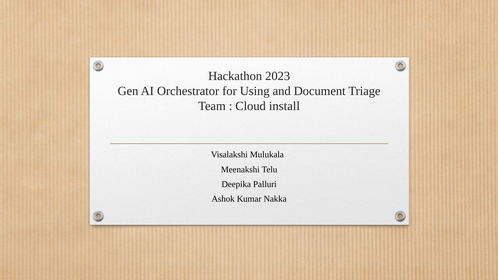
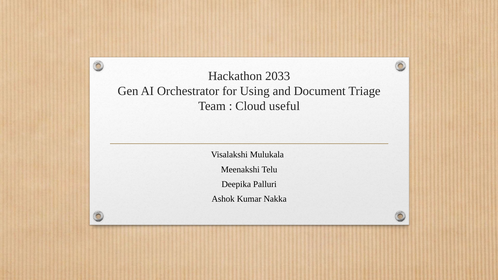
2023: 2023 -> 2033 (278, 76)
install: install -> useful (284, 106)
